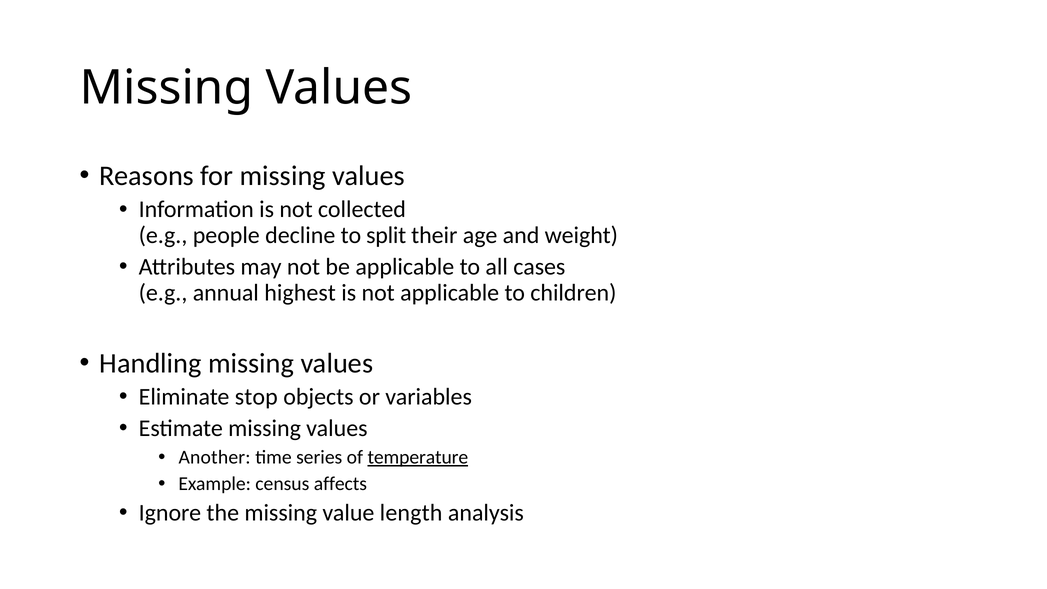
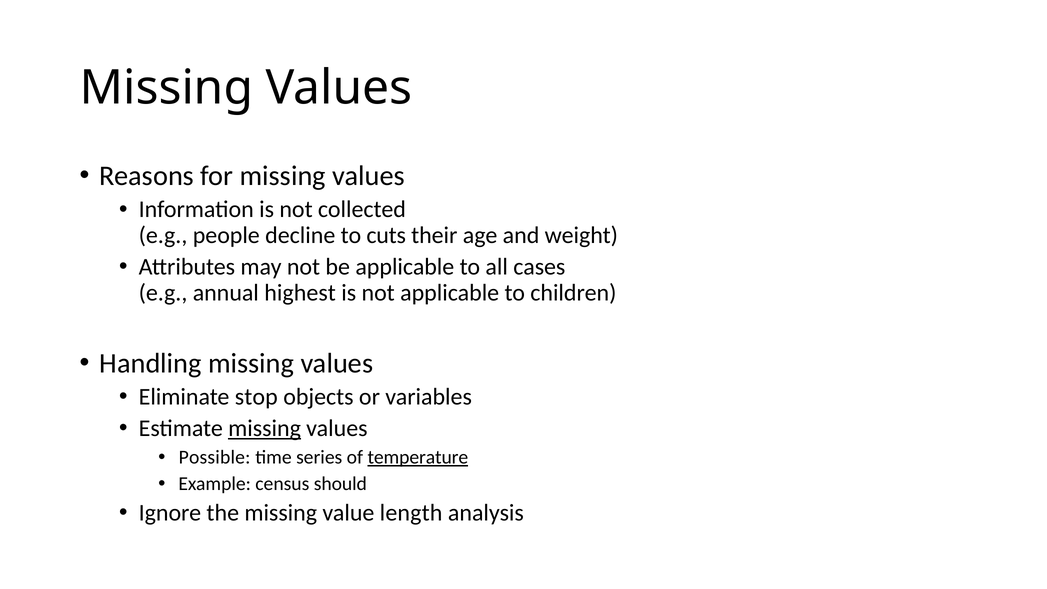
split: split -> cuts (386, 235)
missing underline: none -> present (265, 428)
Another: Another -> Possible (215, 457)
affects: affects -> should (340, 484)
